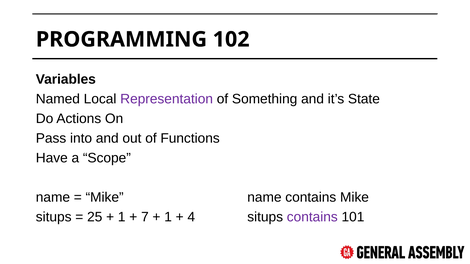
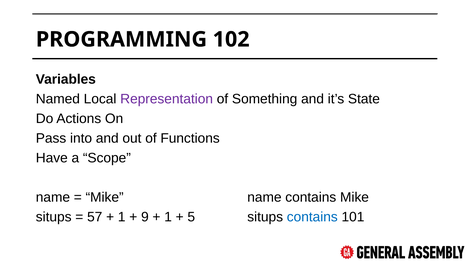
25: 25 -> 57 (95, 217)
7: 7 -> 9 (145, 217)
4: 4 -> 5 (191, 217)
contains colour: purple -> blue (312, 217)
